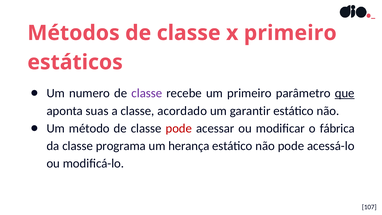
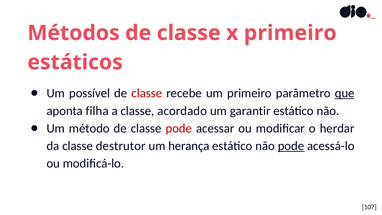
numero: numero -> possível (90, 93)
classe colour: purple -> red (147, 93)
suas: suas -> filha (97, 111)
fábrica: fábrica -> herdar (337, 128)
programa: programa -> destrutor (121, 146)
pode underline: none -> present (291, 146)
